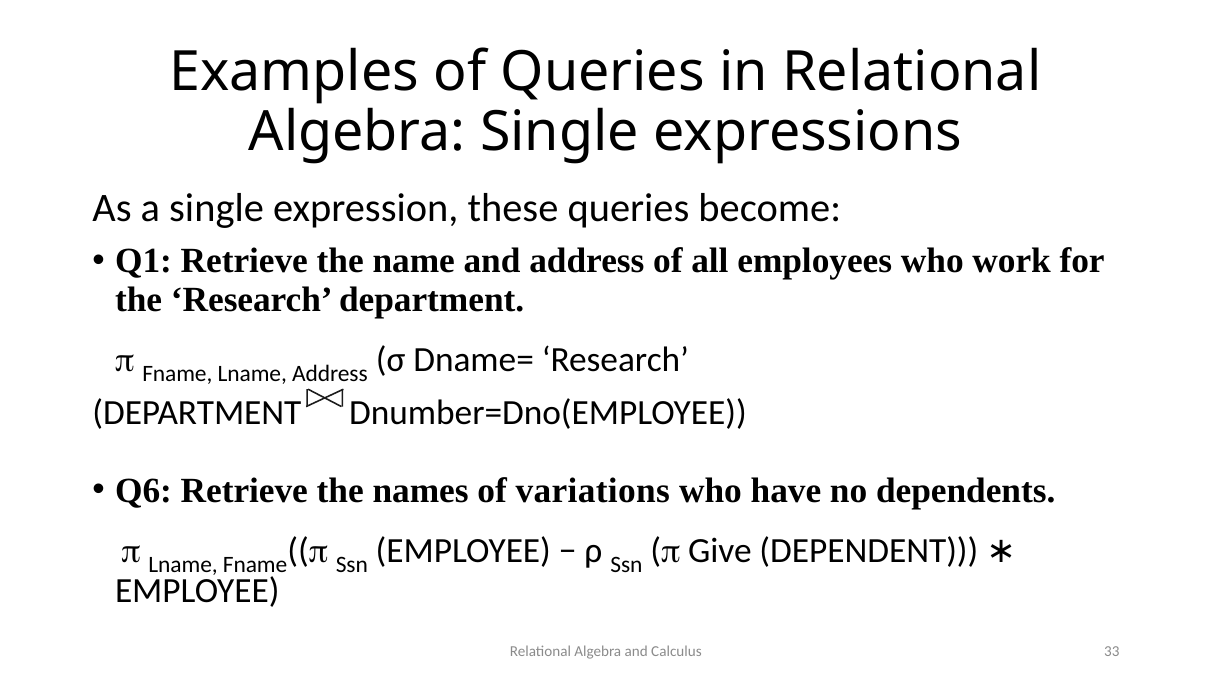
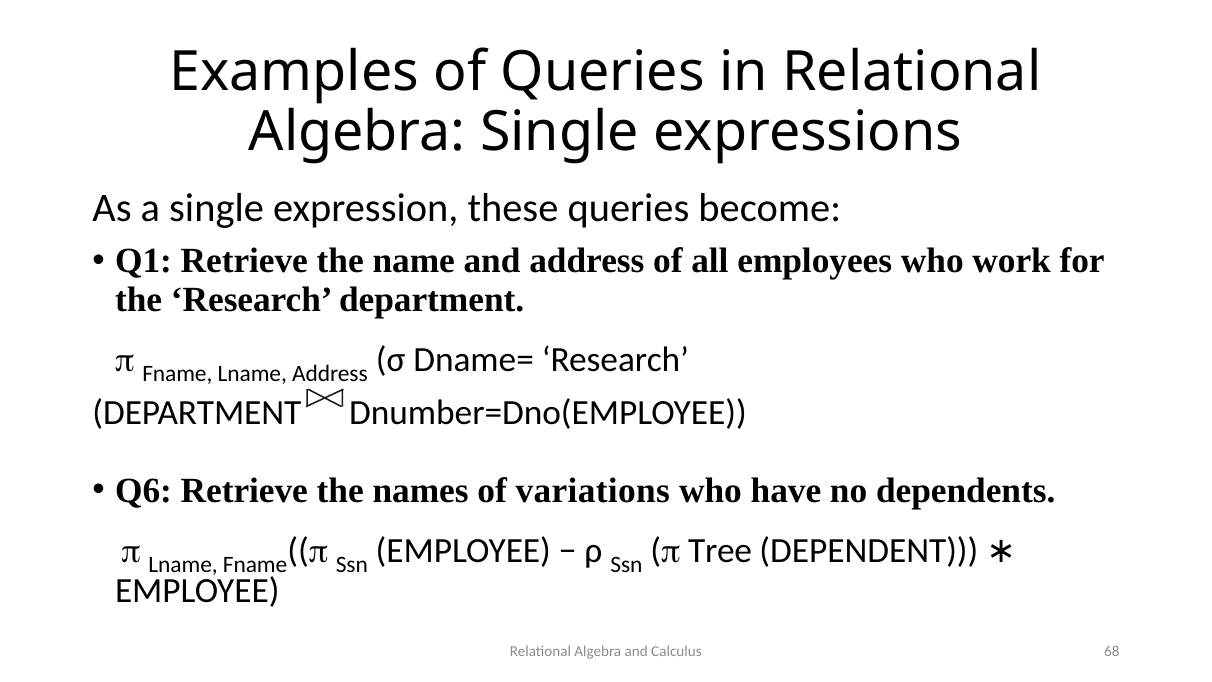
Give: Give -> Tree (720, 550)
33: 33 -> 68 (1112, 651)
